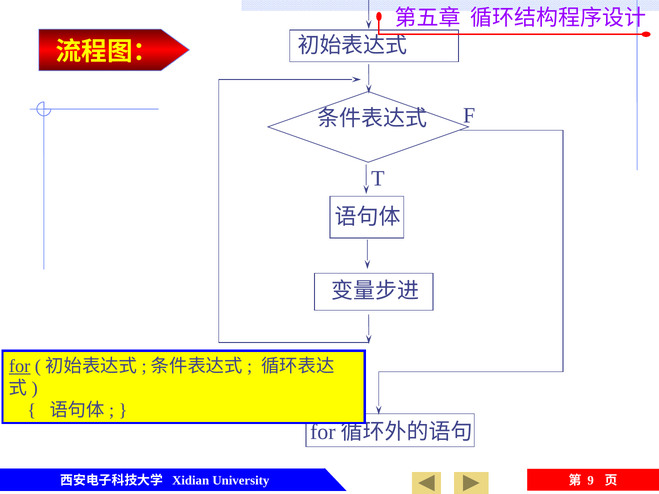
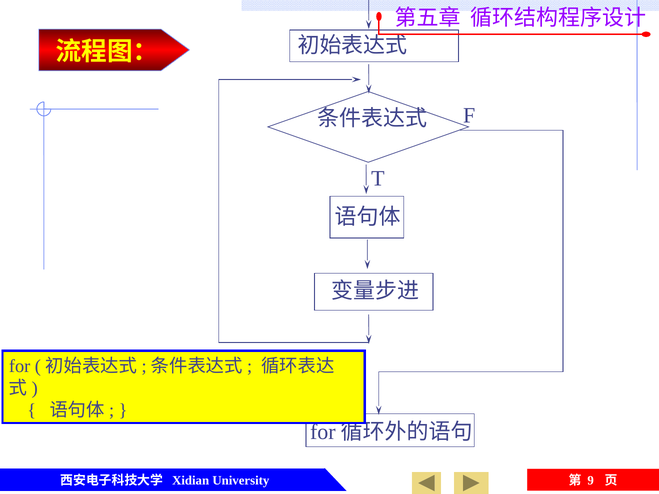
for underline: present -> none (20, 366)
